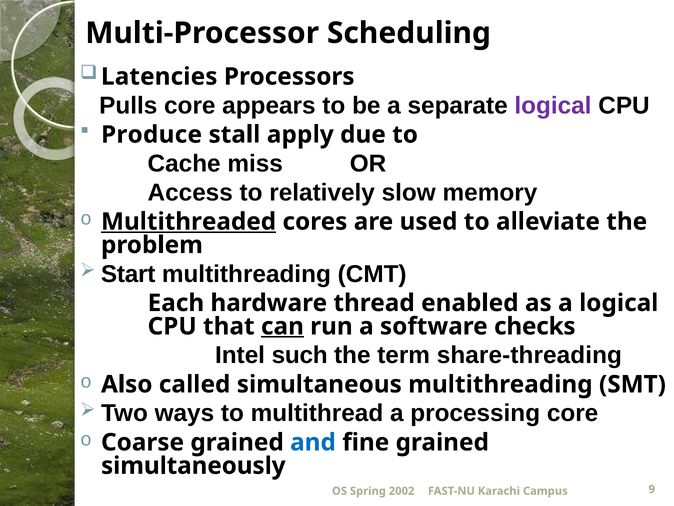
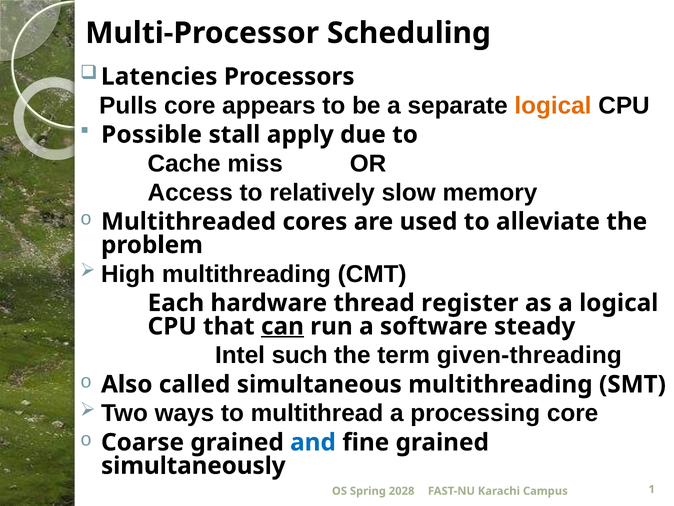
logical colour: purple -> orange (553, 106)
Produce: Produce -> Possible (152, 134)
Multithreaded underline: present -> none (189, 221)
Start: Start -> High (128, 274)
enabled: enabled -> register (470, 303)
checks: checks -> steady (535, 326)
share-threading: share-threading -> given-threading (529, 355)
2002: 2002 -> 2028 (402, 491)
9: 9 -> 1 (652, 489)
